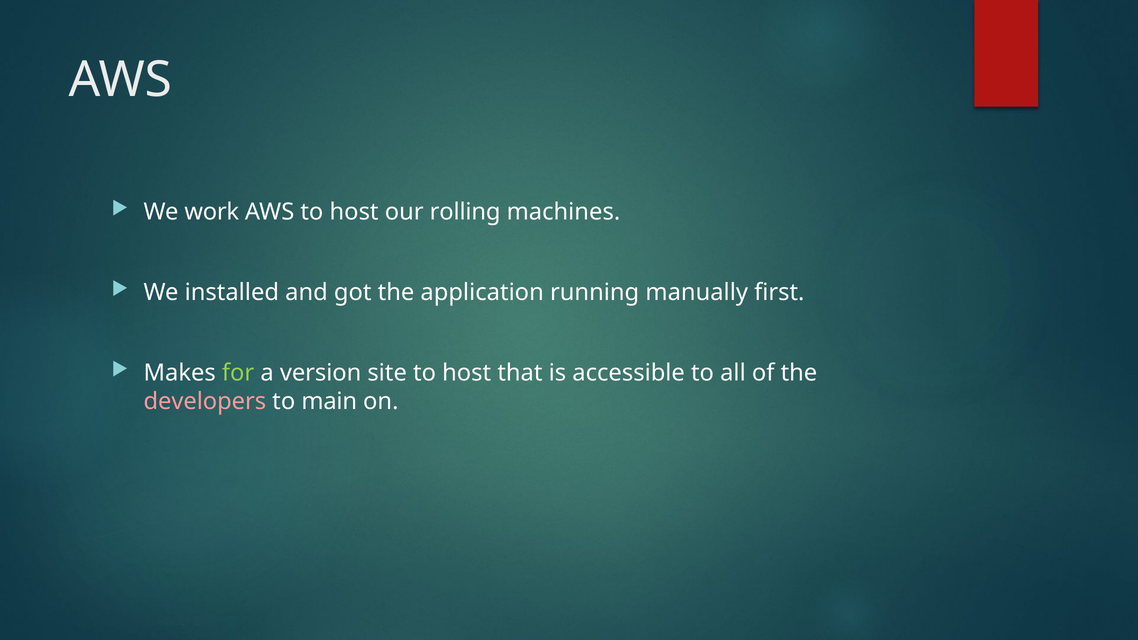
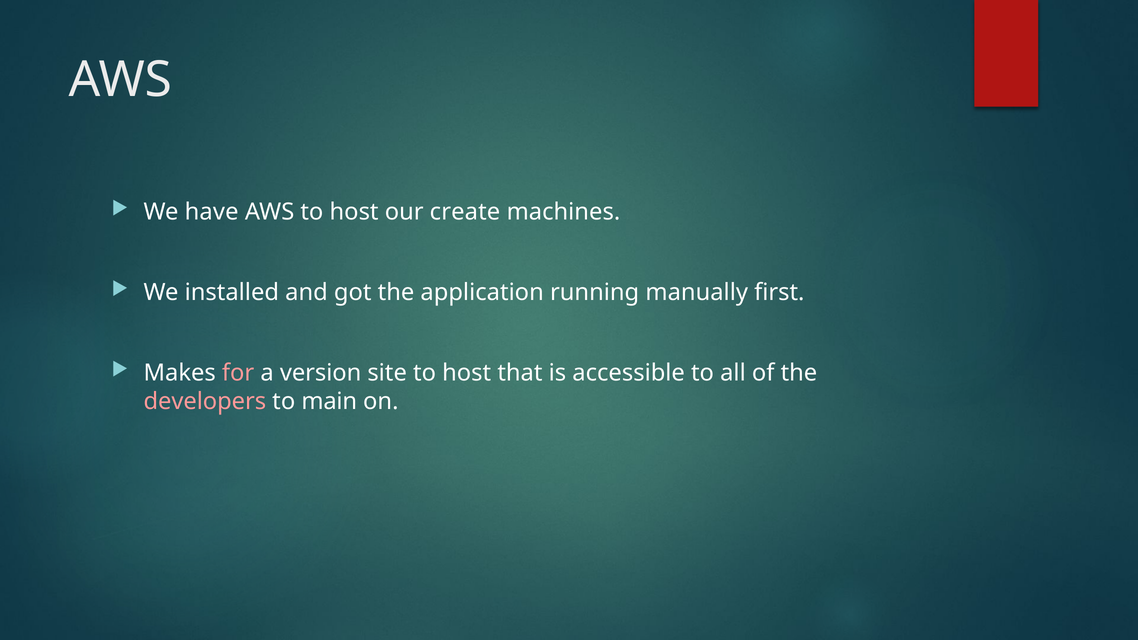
work: work -> have (212, 212)
rolling: rolling -> create (465, 212)
for colour: light green -> pink (238, 373)
